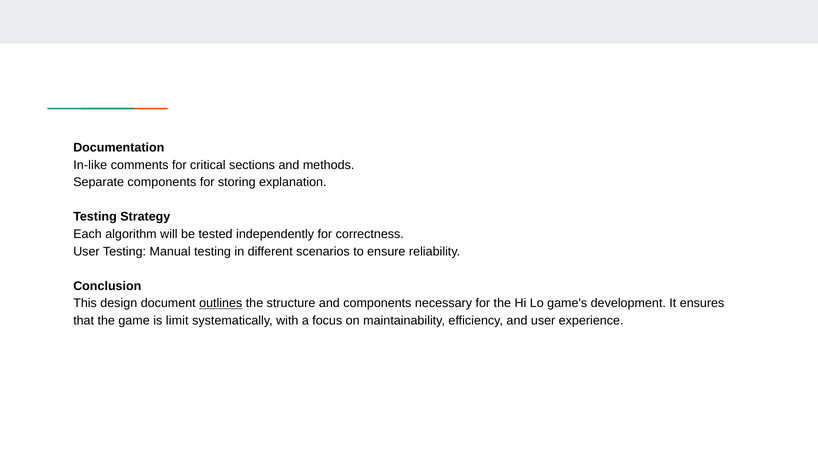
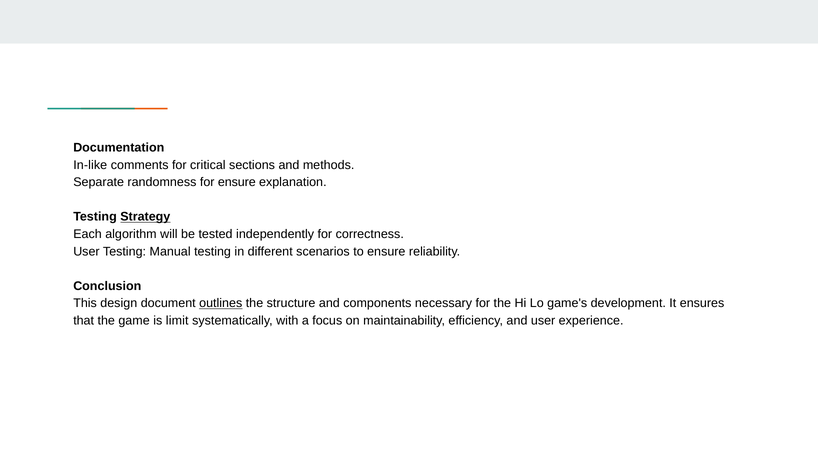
Separate components: components -> randomness (162, 182)
for storing: storing -> ensure (237, 182)
Strategy underline: none -> present (145, 217)
